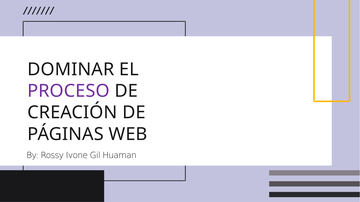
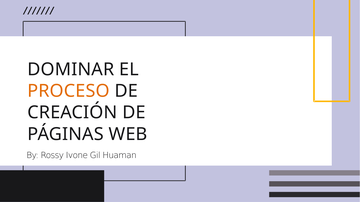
PROCESO colour: purple -> orange (69, 91)
